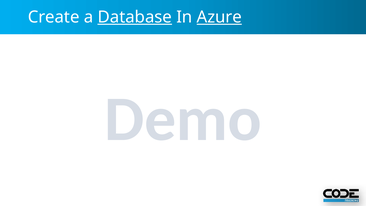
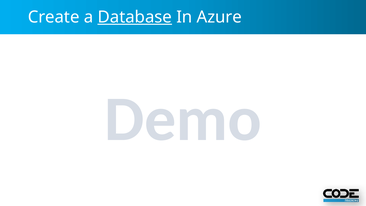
Azure underline: present -> none (219, 17)
